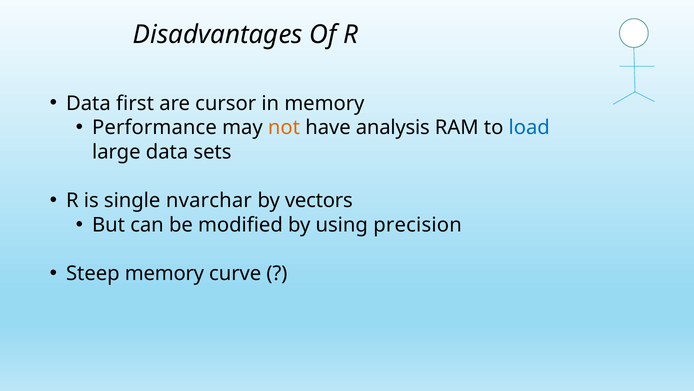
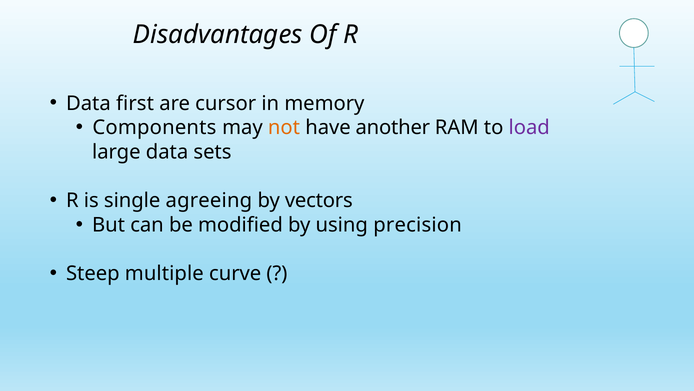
Performance: Performance -> Components (154, 128)
analysis: analysis -> another (393, 128)
load colour: blue -> purple (529, 128)
nvarchar: nvarchar -> agreeing (209, 200)
Steep memory: memory -> multiple (164, 273)
